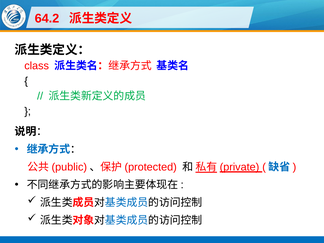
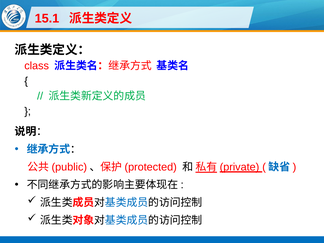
64.2: 64.2 -> 15.1 (47, 18)
